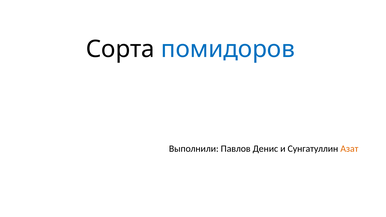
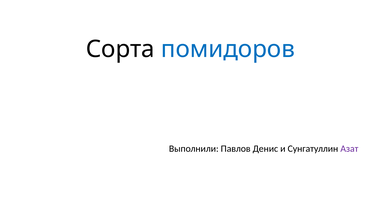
Азат colour: orange -> purple (349, 149)
